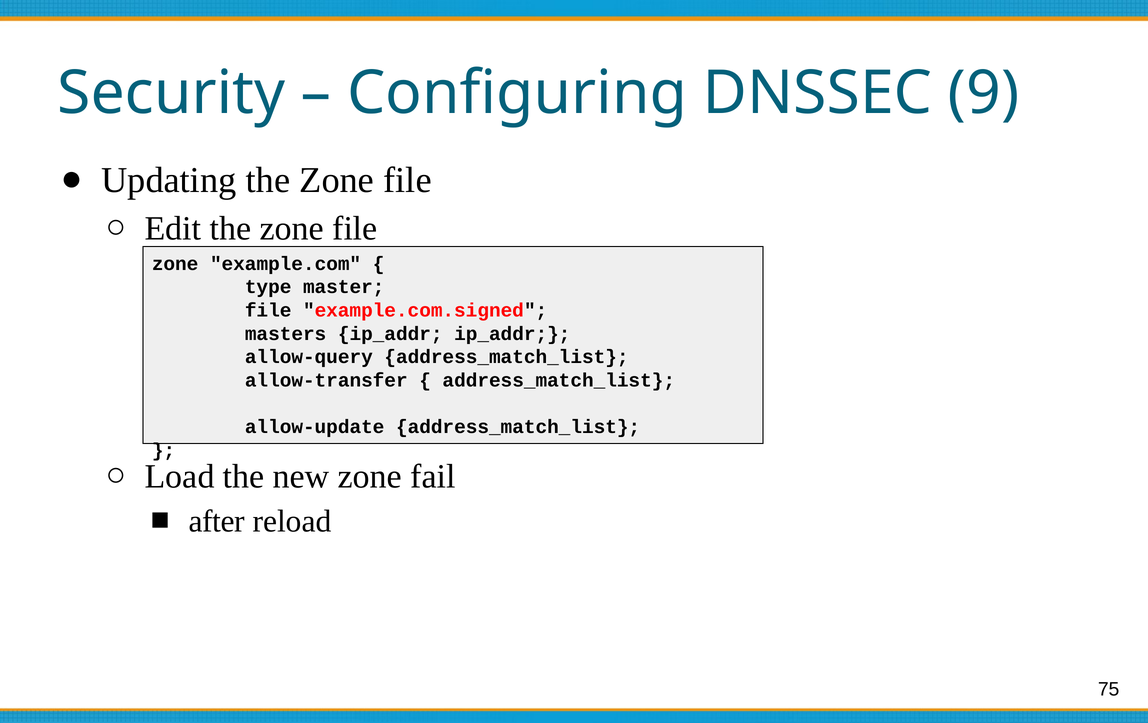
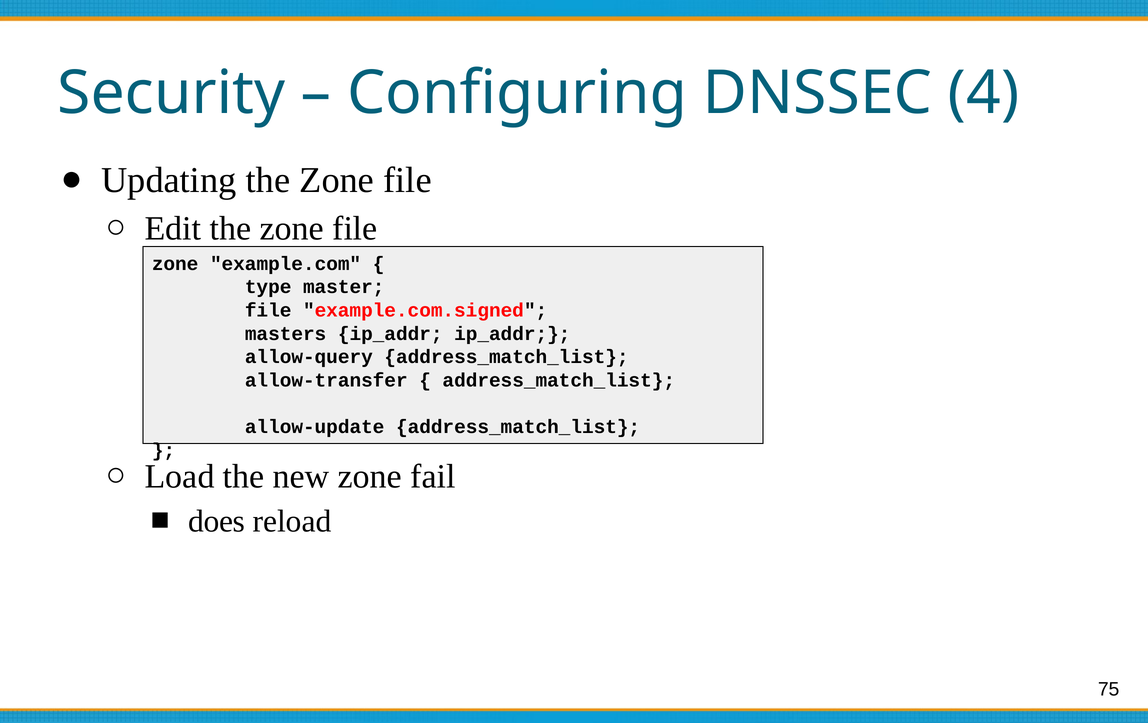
9: 9 -> 4 (984, 93)
after: after -> does (217, 522)
